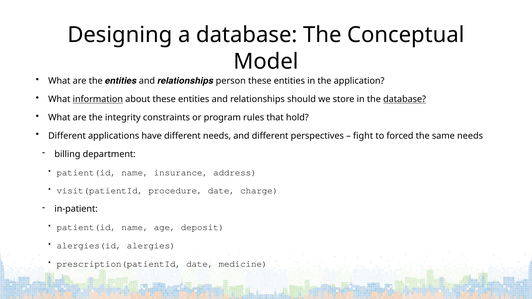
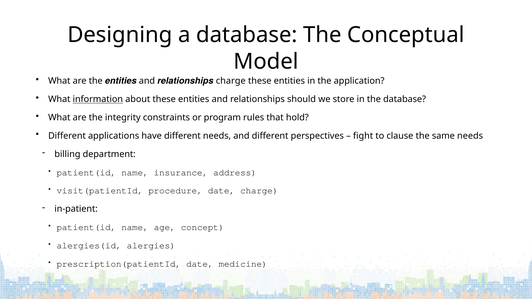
relationships person: person -> charge (231, 81)
database underline: present -> none (405, 99)
forced: forced -> clause (400, 136)
deposit: deposit -> concept (202, 227)
